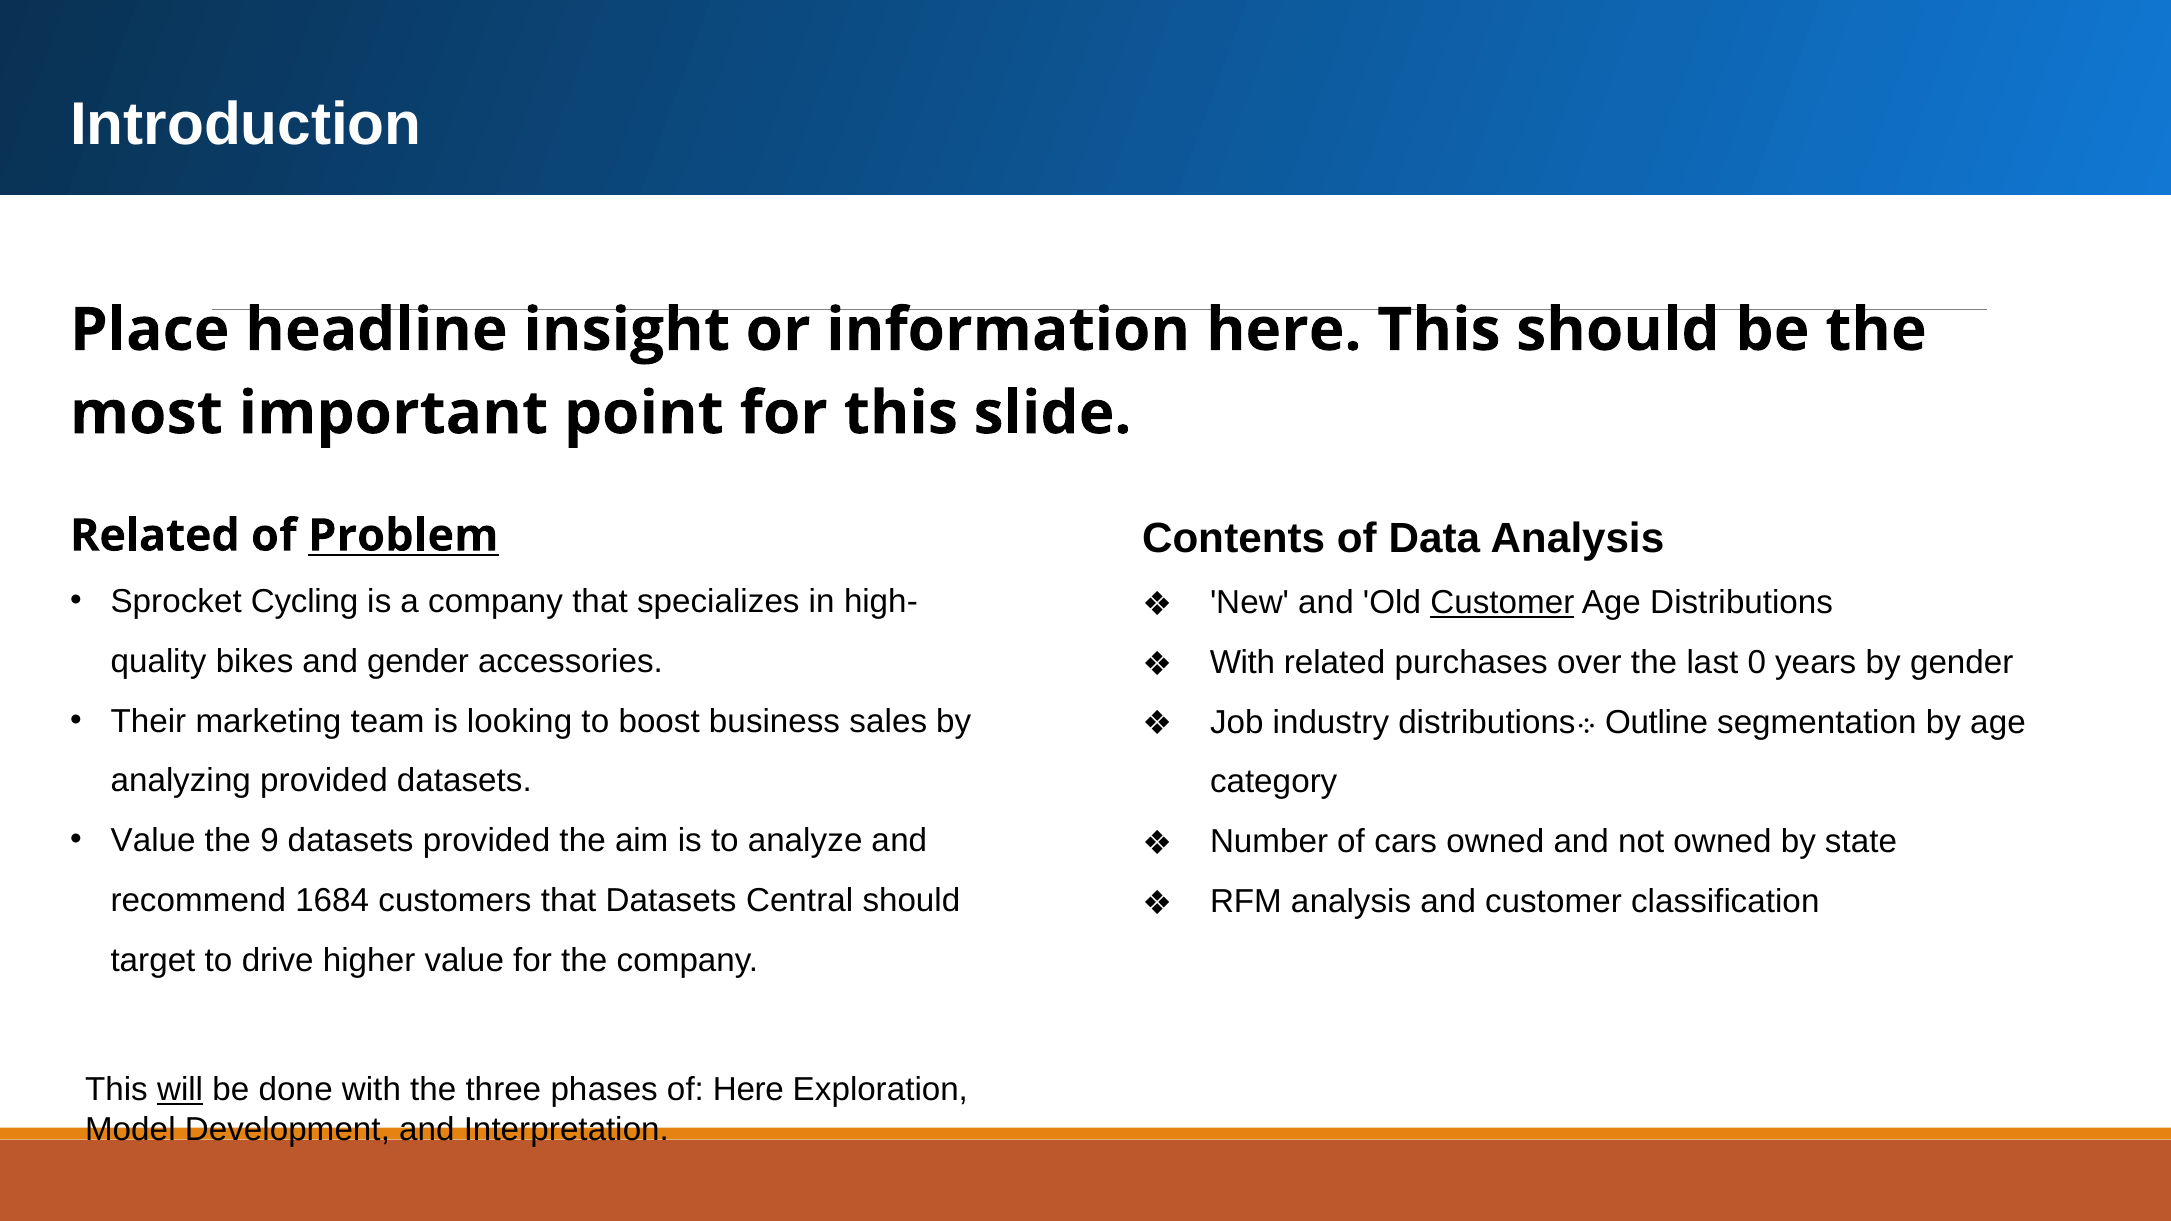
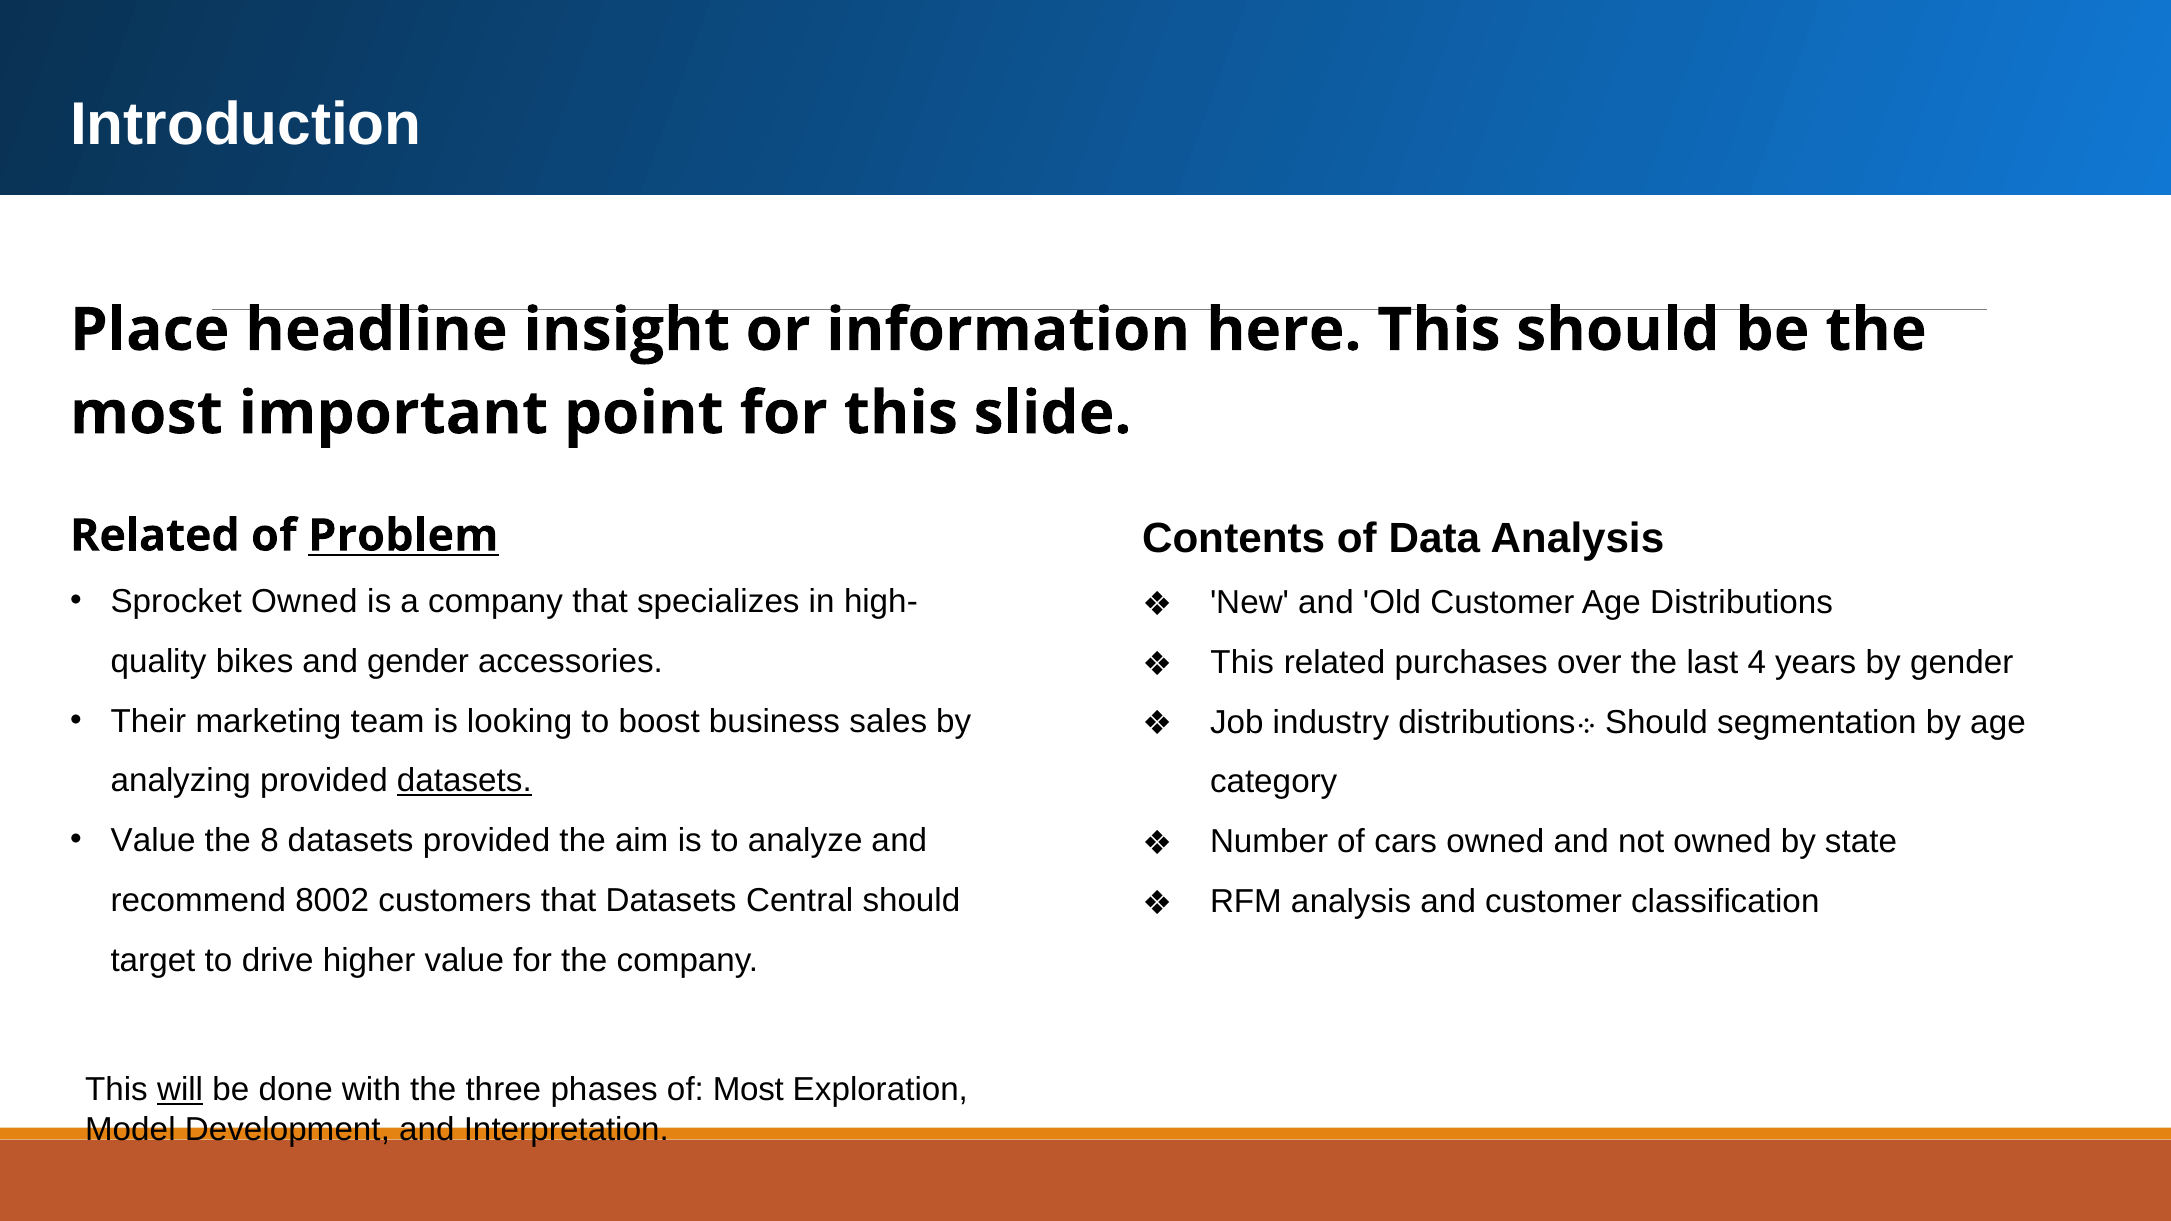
Sprocket Cycling: Cycling -> Owned (304, 602)
Customer underline: present -> none (1502, 603)
With: With -> This (1242, 662)
0: 0 -> 4 (1757, 662)
Outline: Outline -> Should (1657, 722)
datasets underline: none -> present (464, 781)
9: 9 -> 8 (270, 841)
1684: 1684 -> 8002 (332, 901)
of Here: Here -> Most (748, 1090)
